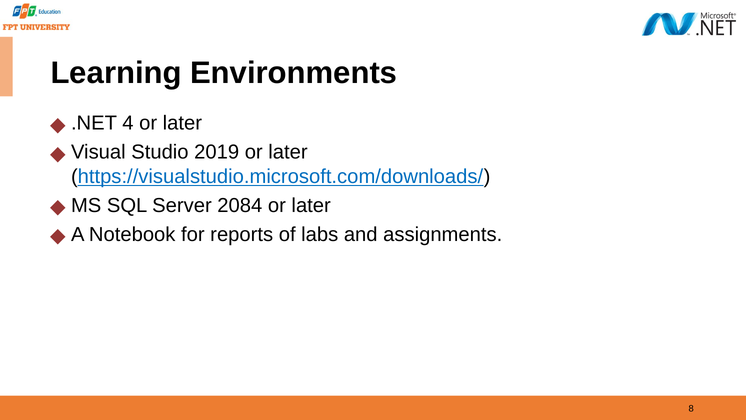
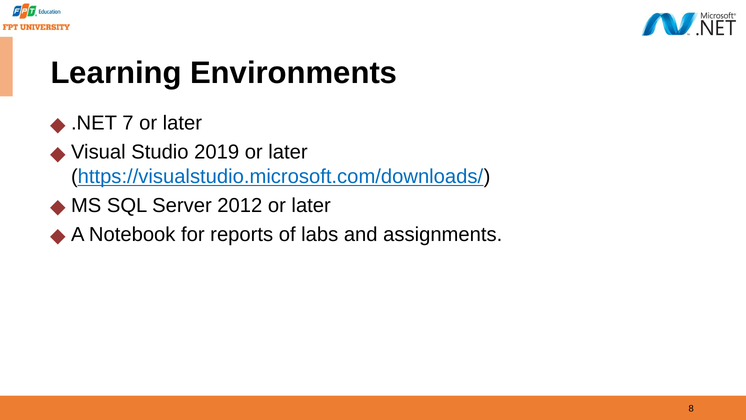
4: 4 -> 7 (128, 123)
2084: 2084 -> 2012 (240, 205)
